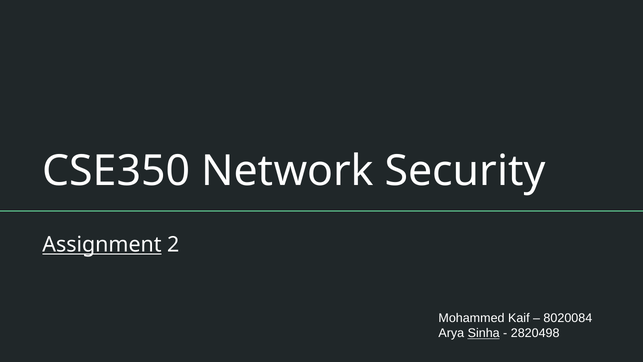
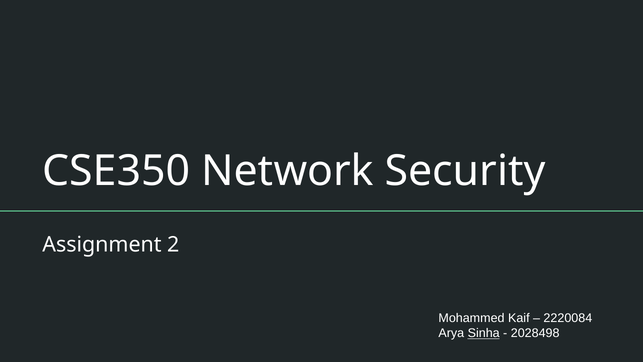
Assignment underline: present -> none (102, 245)
8020084: 8020084 -> 2220084 (568, 318)
2820498: 2820498 -> 2028498 (535, 333)
